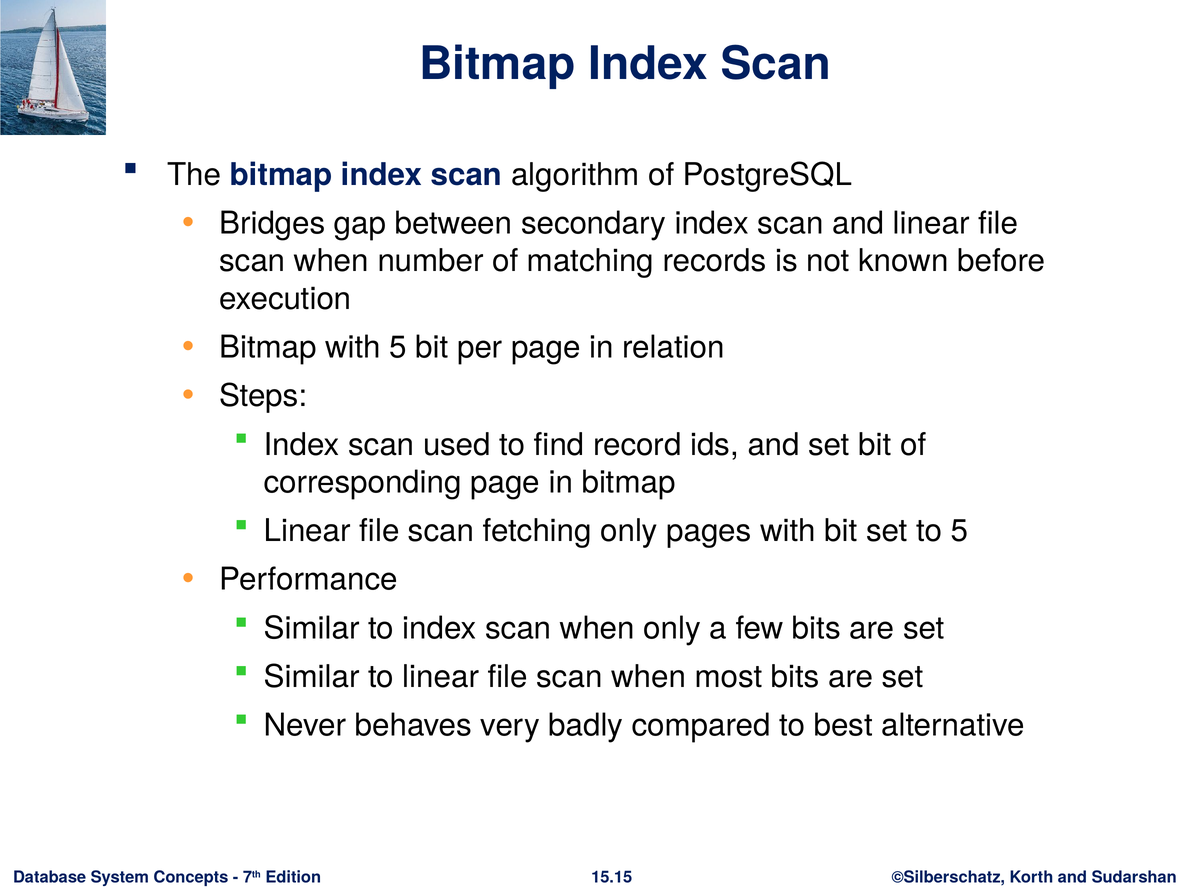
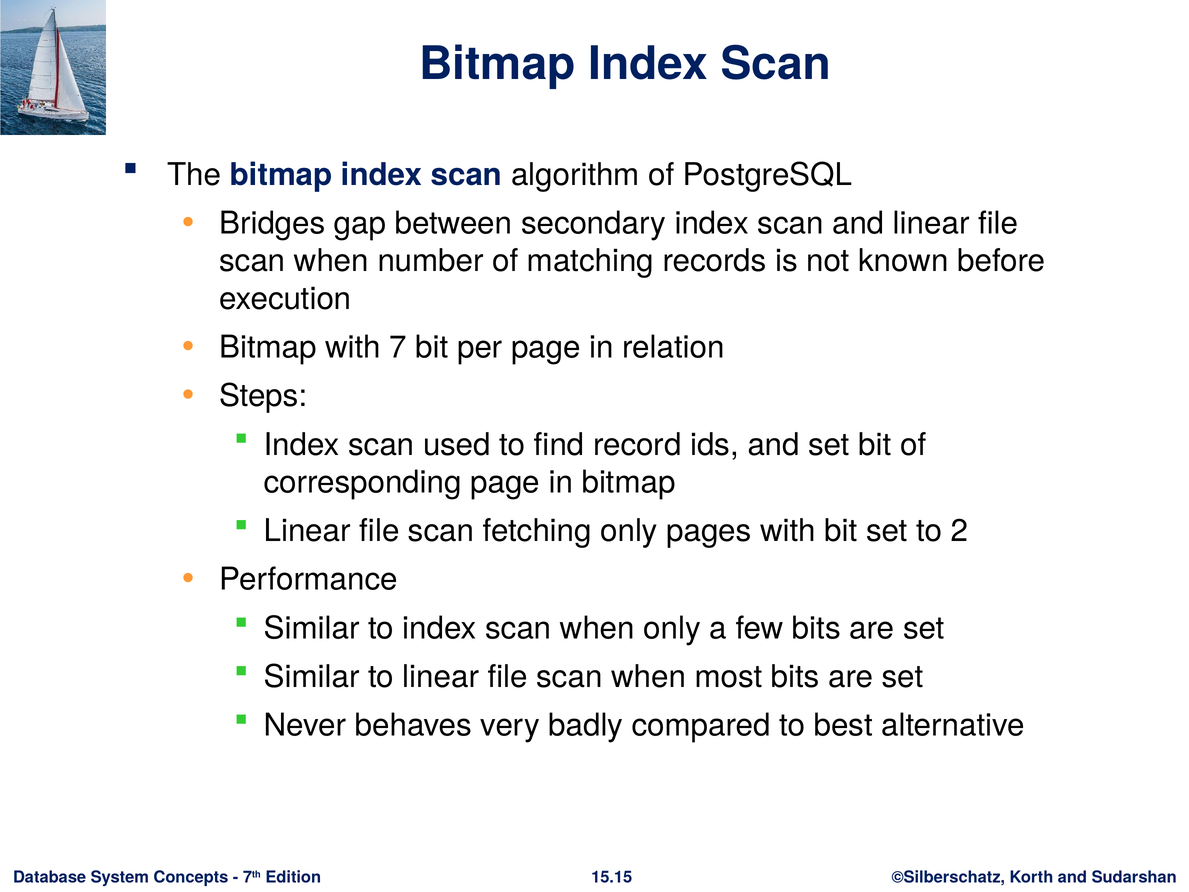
with 5: 5 -> 7 (398, 347)
to 5: 5 -> 2 (959, 531)
